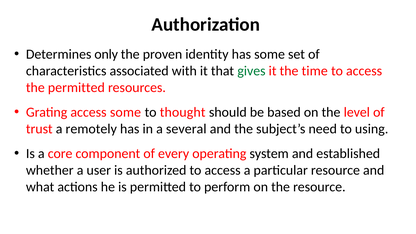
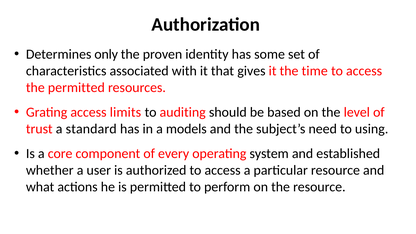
gives colour: green -> black (251, 71)
access some: some -> limits (125, 112)
thought: thought -> auditing (183, 112)
remotely: remotely -> standard (91, 129)
several: several -> models (186, 129)
